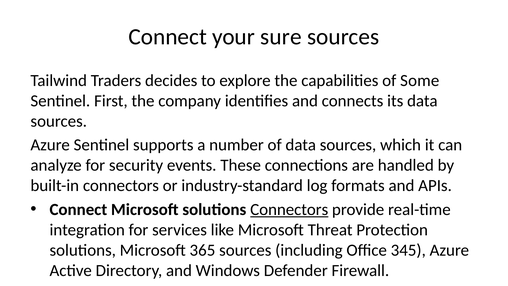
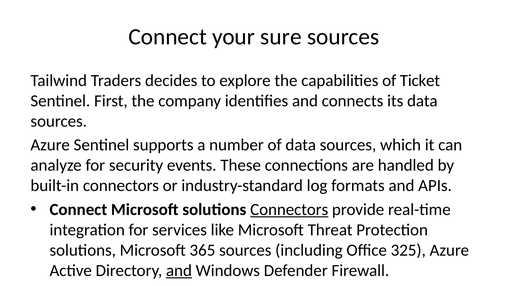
Some: Some -> Ticket (420, 81)
345: 345 -> 325 (408, 250)
and underline: none -> present (179, 270)
